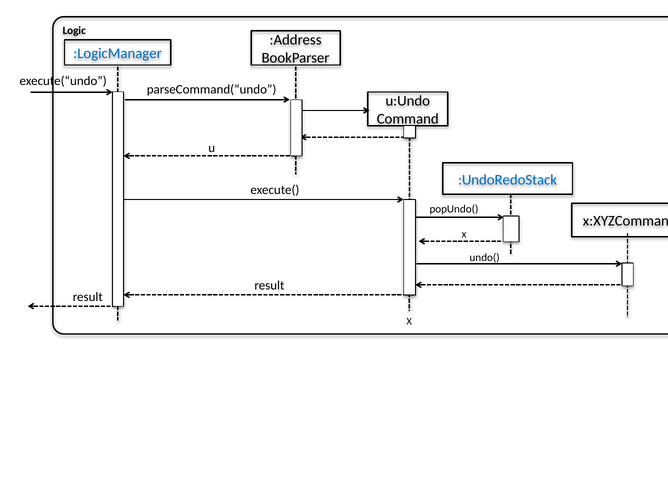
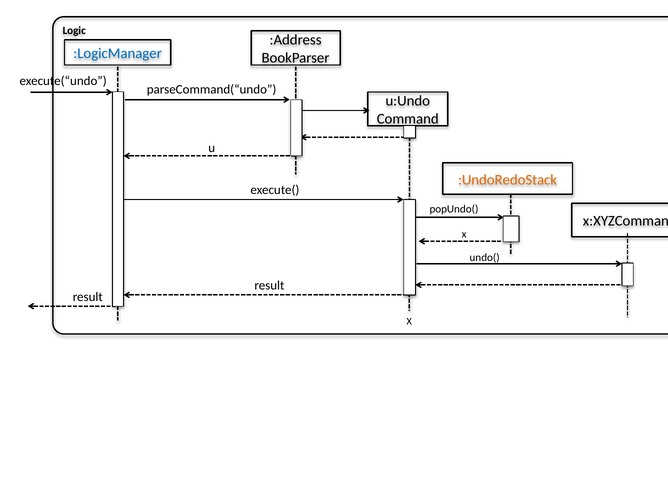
:UndoRedoStack colour: blue -> orange (508, 180)
